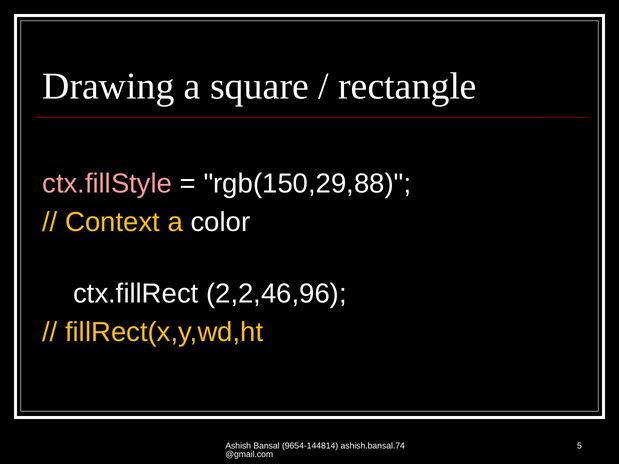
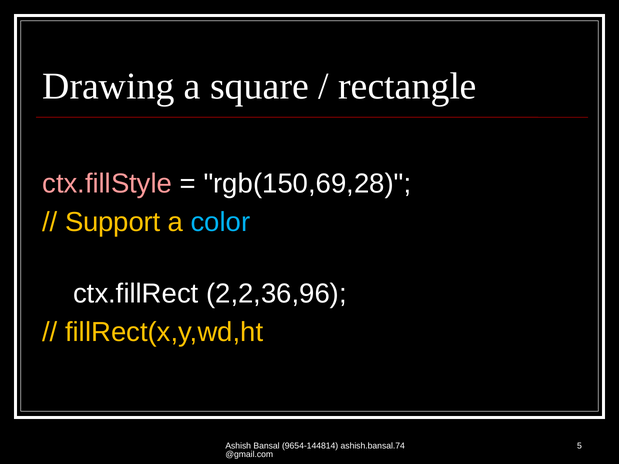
rgb(150,29,88: rgb(150,29,88 -> rgb(150,69,28 (307, 184)
Context: Context -> Support (113, 222)
color colour: white -> light blue (220, 222)
2,2,46,96: 2,2,46,96 -> 2,2,36,96 (276, 294)
